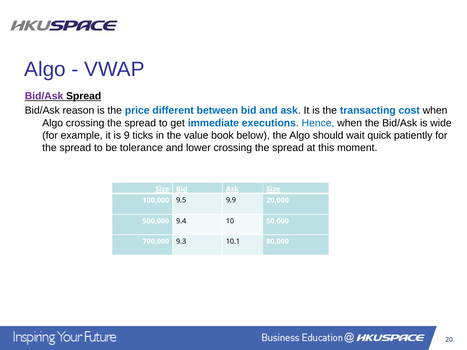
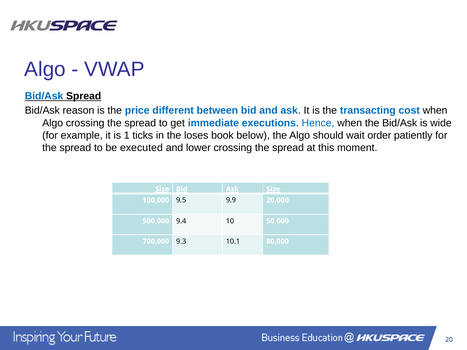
Bid/Ask colour: purple -> blue (44, 96)
9: 9 -> 1 (127, 136)
value: value -> loses (196, 136)
quick: quick -> order (379, 136)
tolerance: tolerance -> executed (141, 148)
